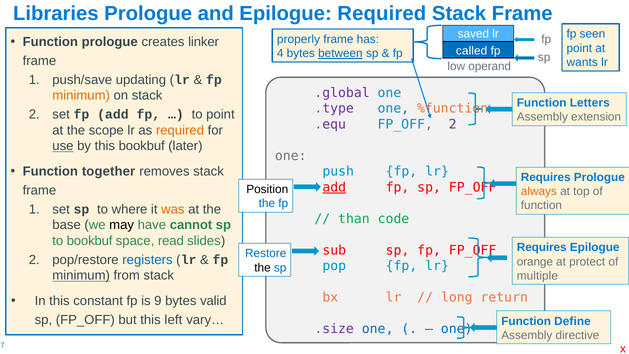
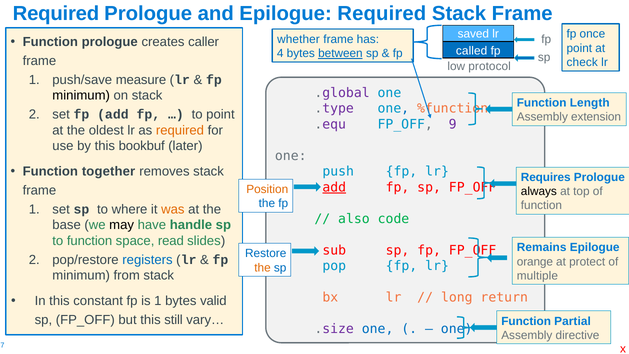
Libraries: Libraries -> Required (56, 14)
seen: seen -> once (592, 34)
properly: properly -> whether (298, 39)
linker: linker -> caller (204, 42)
wants: wants -> check (582, 62)
operand: operand -> protocol (490, 66)
updating: updating -> measure (141, 80)
minimum colour: orange -> black (81, 96)
Letters: Letters -> Length (590, 103)
FP_OFF 2: 2 -> 9 (453, 124)
scope: scope -> oldest (106, 130)
use underline: present -> none (63, 146)
Position colour: black -> orange (267, 189)
always colour: orange -> black (539, 191)
than: than -> also (354, 219)
cannot: cannot -> handle (191, 225)
to bookbuf: bookbuf -> function (90, 241)
Requires: Requires -> Remains (542, 247)
the colour: black -> orange (263, 268)
minimum underline: present -> none (81, 276)
is 9: 9 -> 1 (158, 301)
left: left -> still (174, 320)
Define: Define -> Partial (572, 321)
